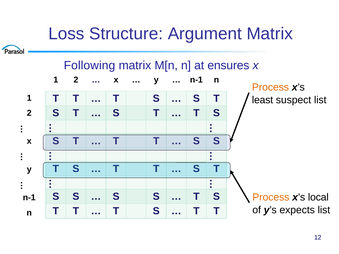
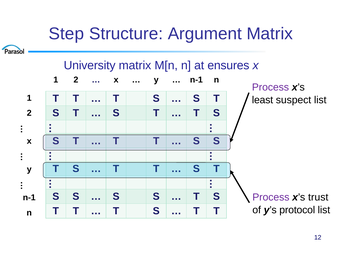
Loss: Loss -> Step (66, 34)
Following: Following -> University (90, 65)
Process colour: orange -> purple (270, 87)
Process colour: orange -> purple (271, 197)
local: local -> trust (318, 197)
expects: expects -> protocol (297, 210)
